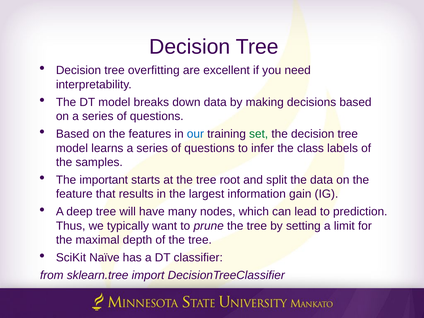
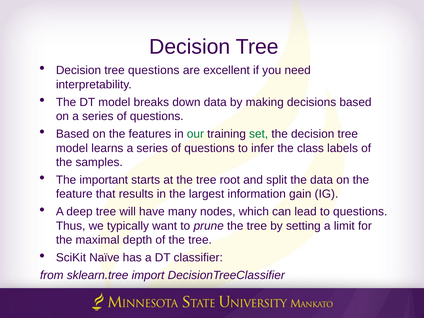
tree overfitting: overfitting -> questions (154, 70)
our colour: blue -> green (195, 134)
to prediction: prediction -> questions (360, 212)
